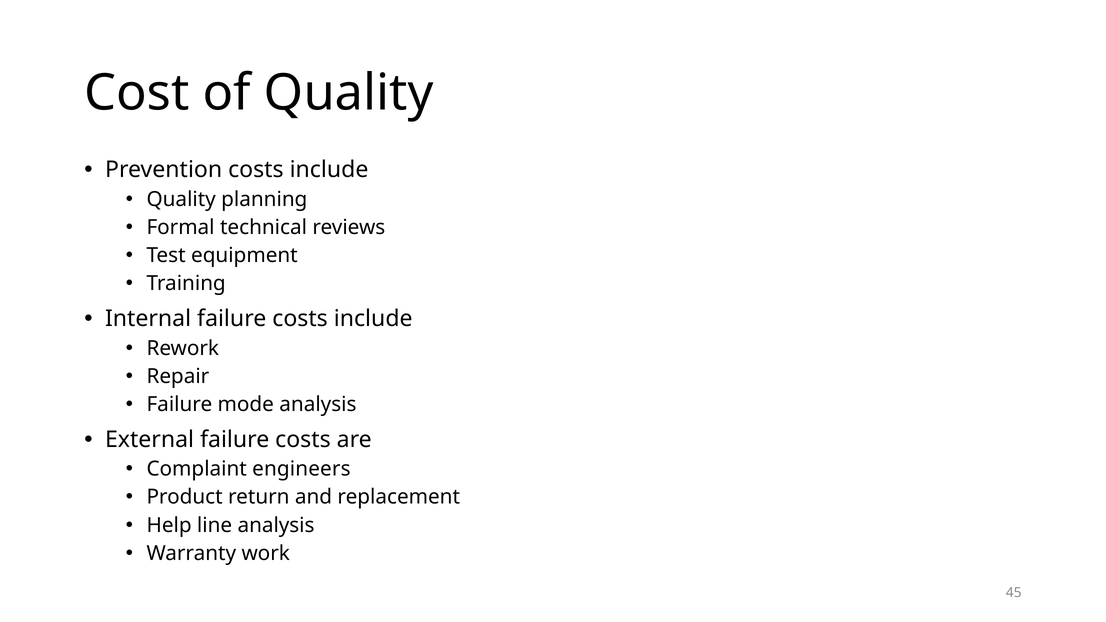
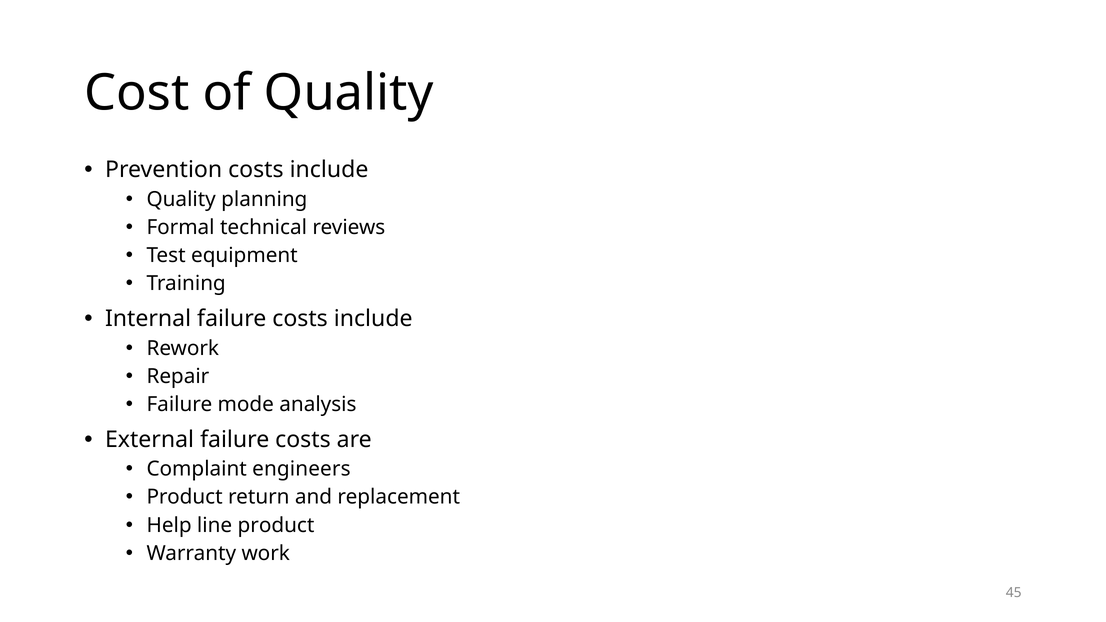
line analysis: analysis -> product (276, 525)
